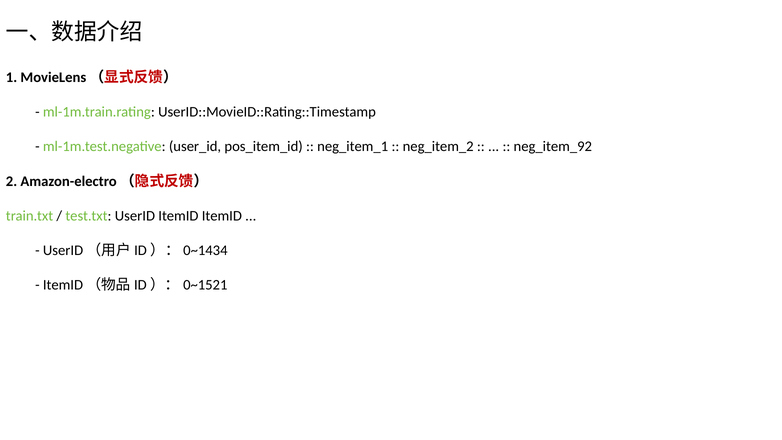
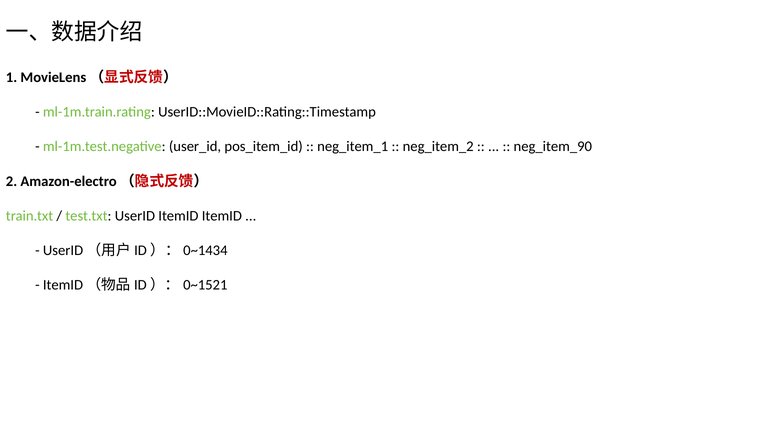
neg_item_92: neg_item_92 -> neg_item_90 (553, 147)
